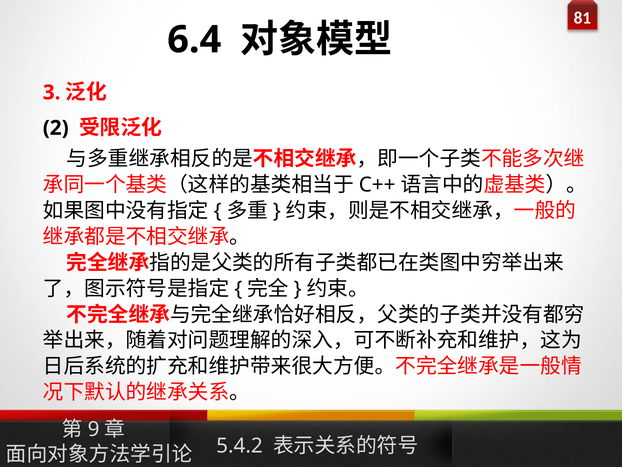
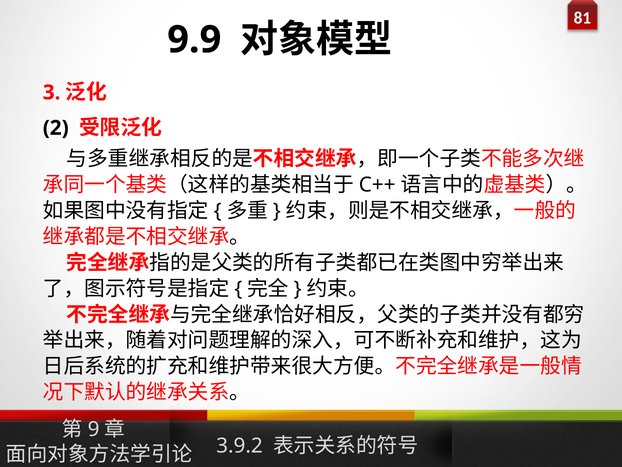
6.4: 6.4 -> 9.9 (194, 40)
5.4.2: 5.4.2 -> 3.9.2 (239, 446)
